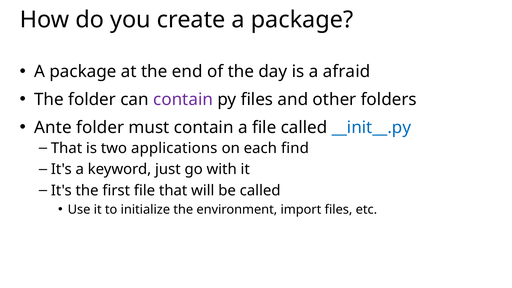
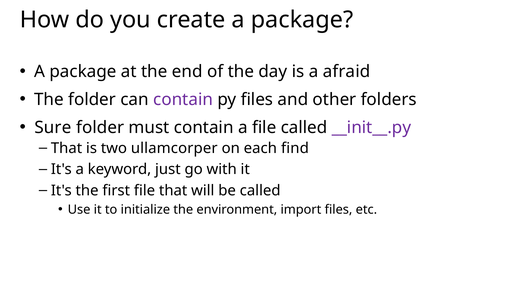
Ante: Ante -> Sure (53, 128)
__init__.py colour: blue -> purple (372, 128)
applications: applications -> ullamcorper (174, 148)
